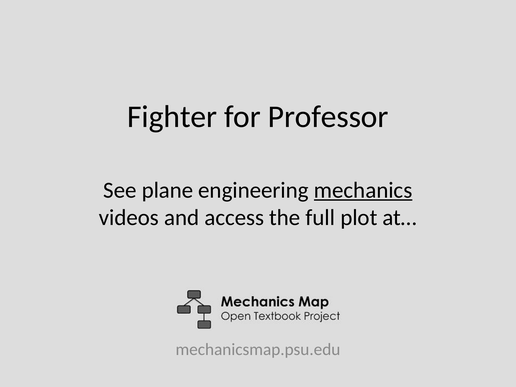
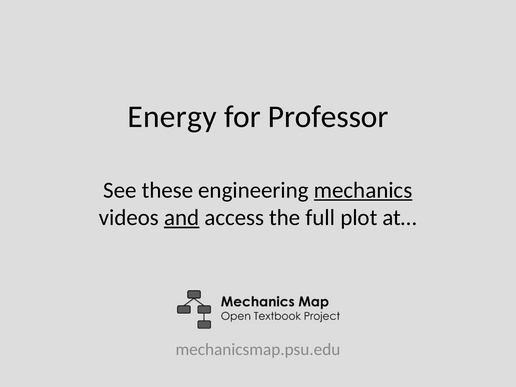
Fighter: Fighter -> Energy (172, 117)
plane: plane -> these (167, 190)
and underline: none -> present (182, 218)
